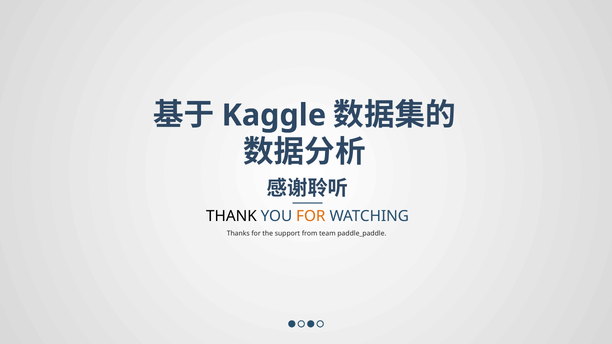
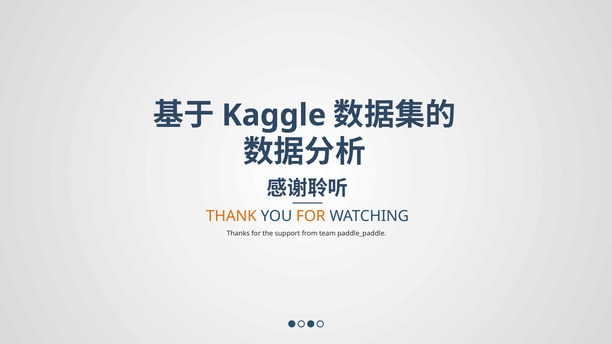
THANK colour: black -> orange (231, 216)
